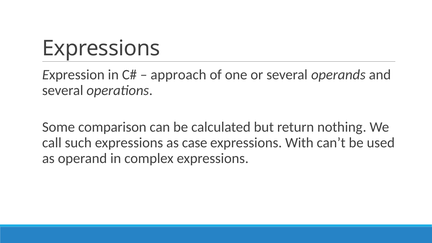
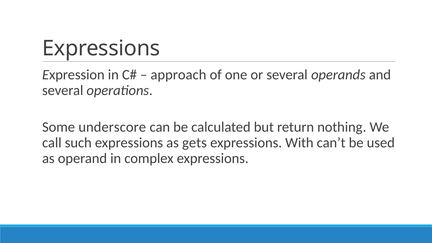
comparison: comparison -> underscore (112, 127)
case: case -> gets (194, 143)
